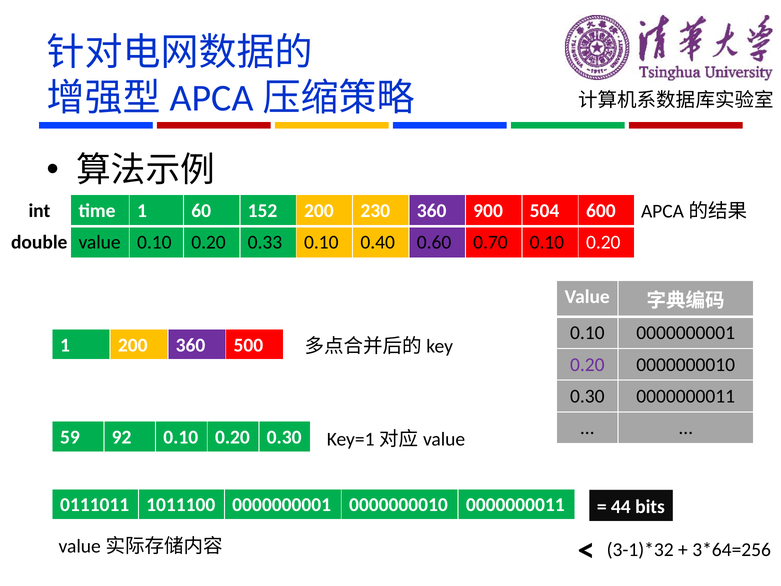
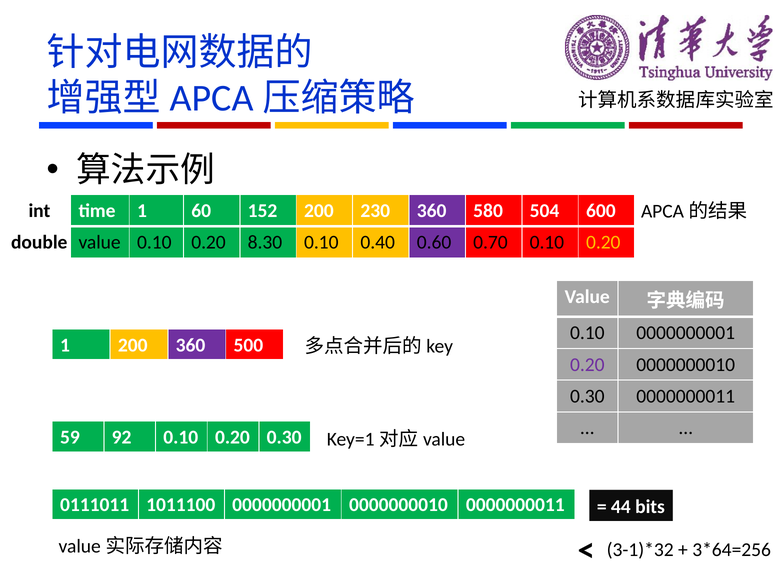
900: 900 -> 580 (488, 211)
0.33: 0.33 -> 8.30 (265, 242)
0.20 colour: white -> yellow (603, 242)
